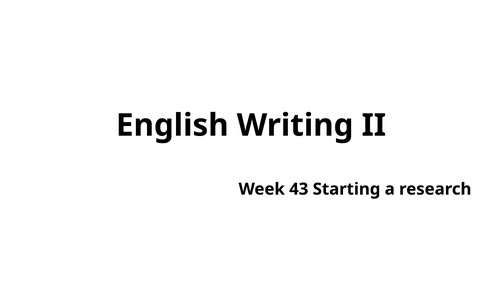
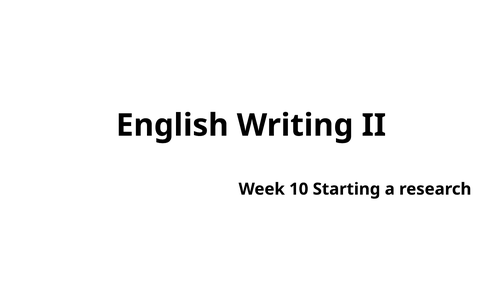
43: 43 -> 10 (299, 189)
